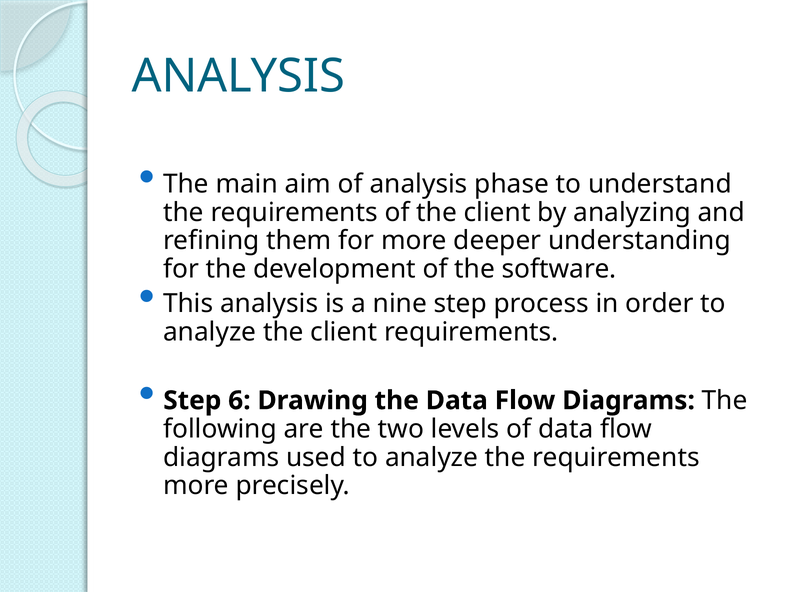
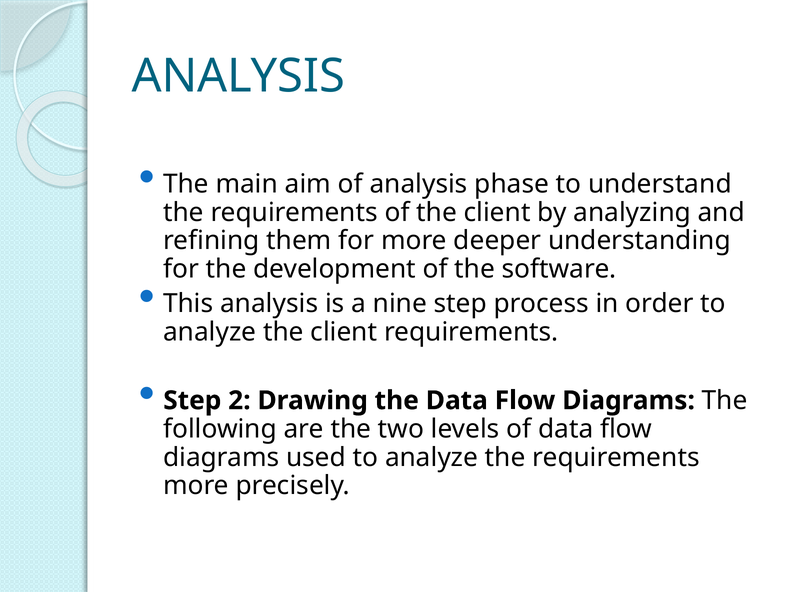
6: 6 -> 2 (239, 400)
